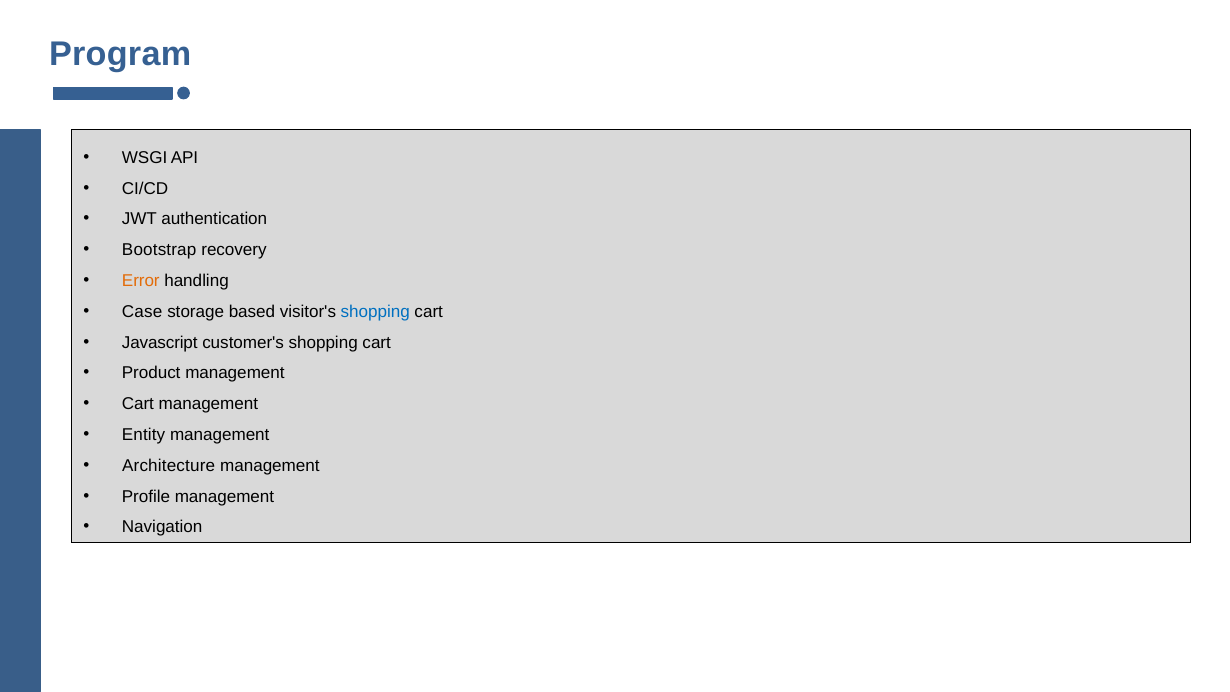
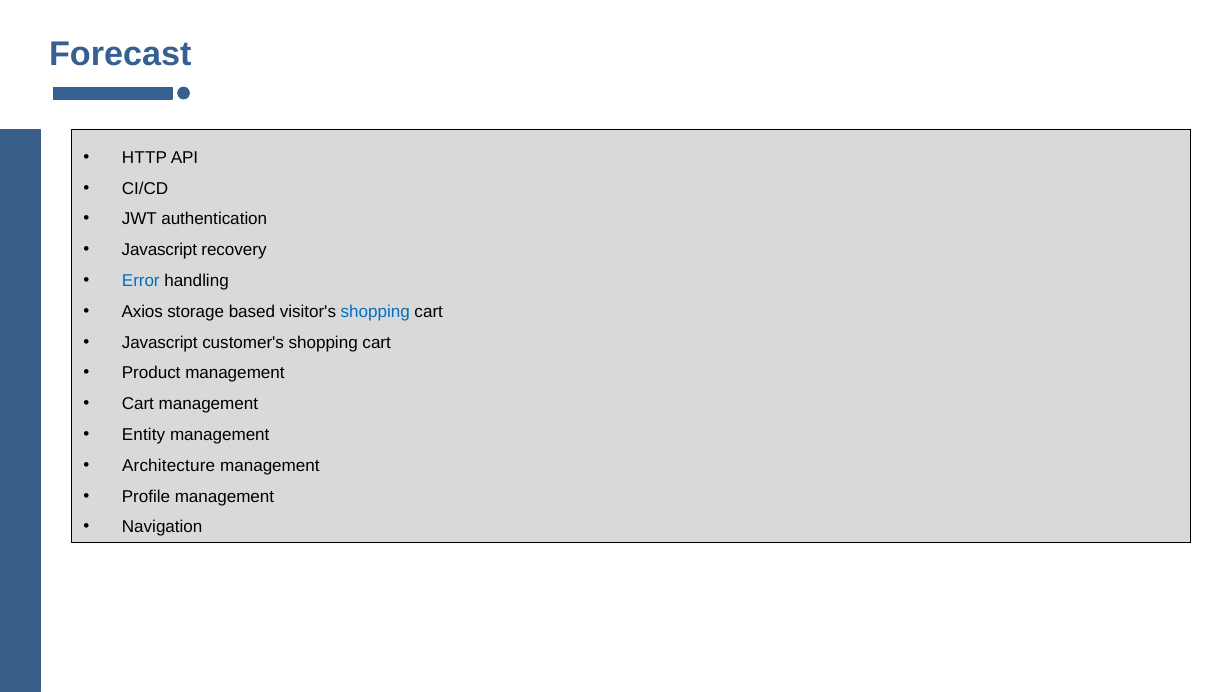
Program: Program -> Forecast (120, 55)
WSGI: WSGI -> HTTP (144, 158)
Bootstrap: Bootstrap -> Javascript (159, 250)
Error colour: orange -> blue (141, 281)
Case: Case -> Axios (142, 312)
